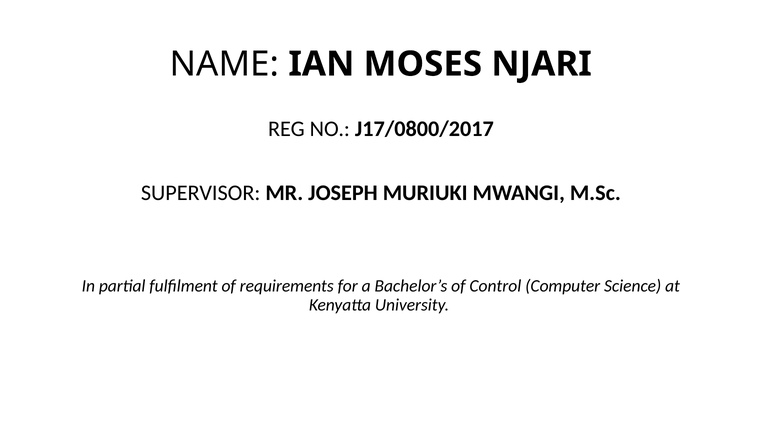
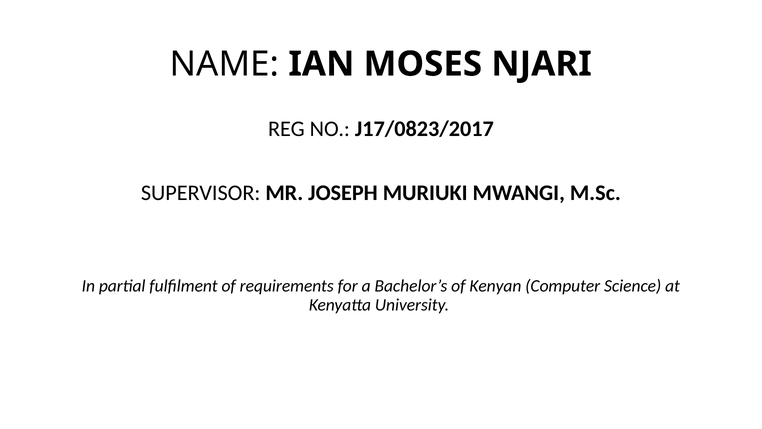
J17/0800/2017: J17/0800/2017 -> J17/0823/2017 (424, 129)
Control: Control -> Kenyan (495, 286)
